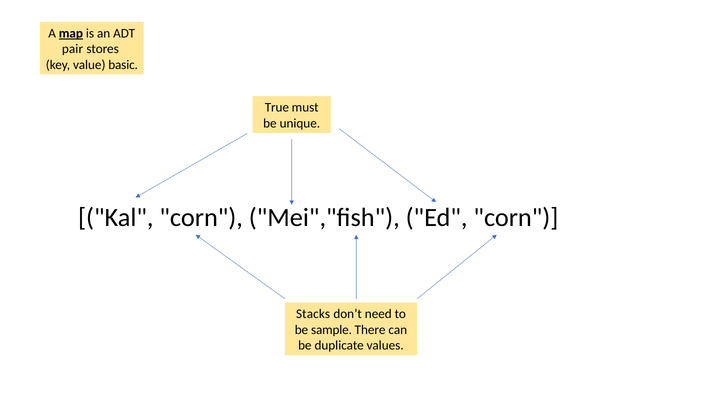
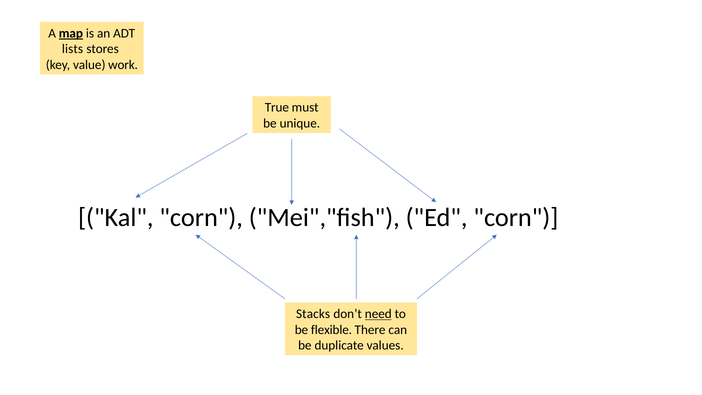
pair: pair -> lists (72, 49)
basic: basic -> work (123, 65)
need underline: none -> present (378, 314)
sample: sample -> flexible (331, 330)
